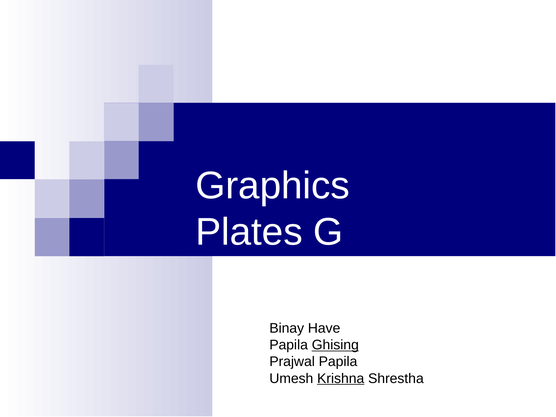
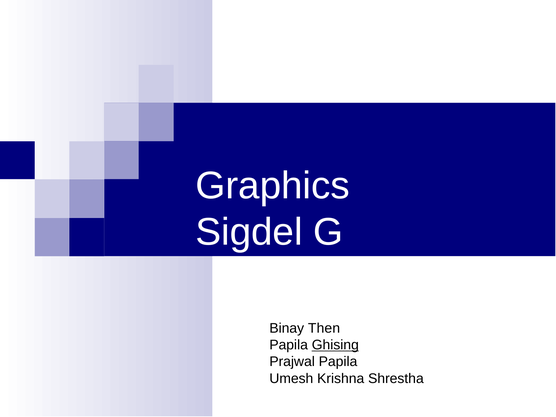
Plates: Plates -> Sigdel (249, 232)
Have: Have -> Then (324, 328)
Krishna underline: present -> none (341, 378)
